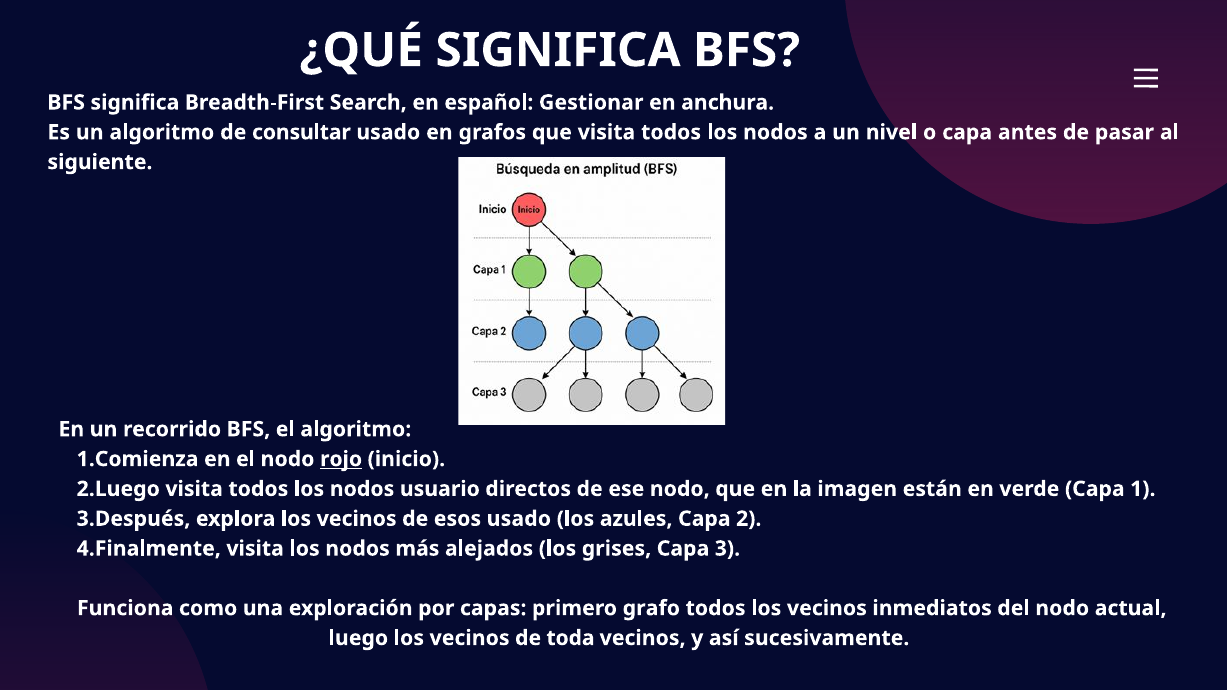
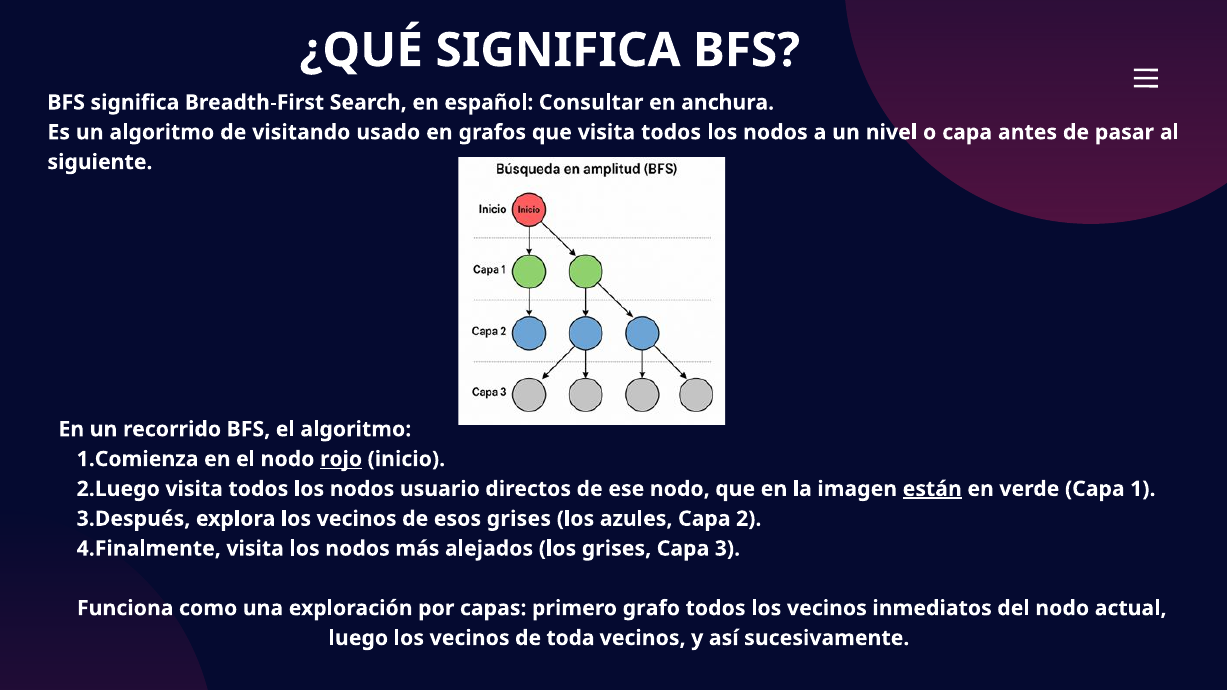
Gestionar: Gestionar -> Consultar (591, 103)
consultar: consultar -> visitando (301, 132)
están underline: none -> present (932, 489)
esos usado: usado -> grises (519, 519)
